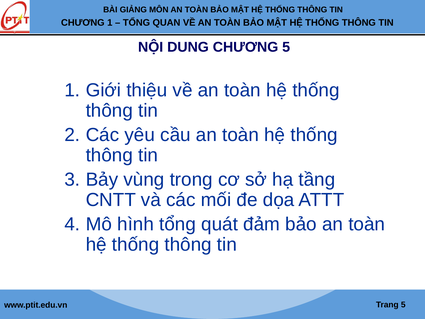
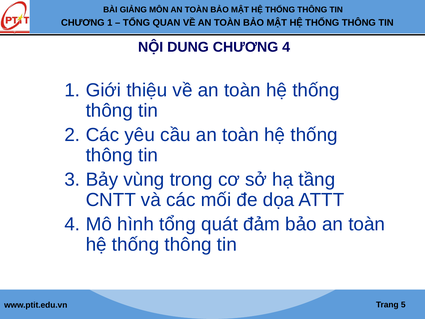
CHƯƠNG 5: 5 -> 4 (286, 47)
